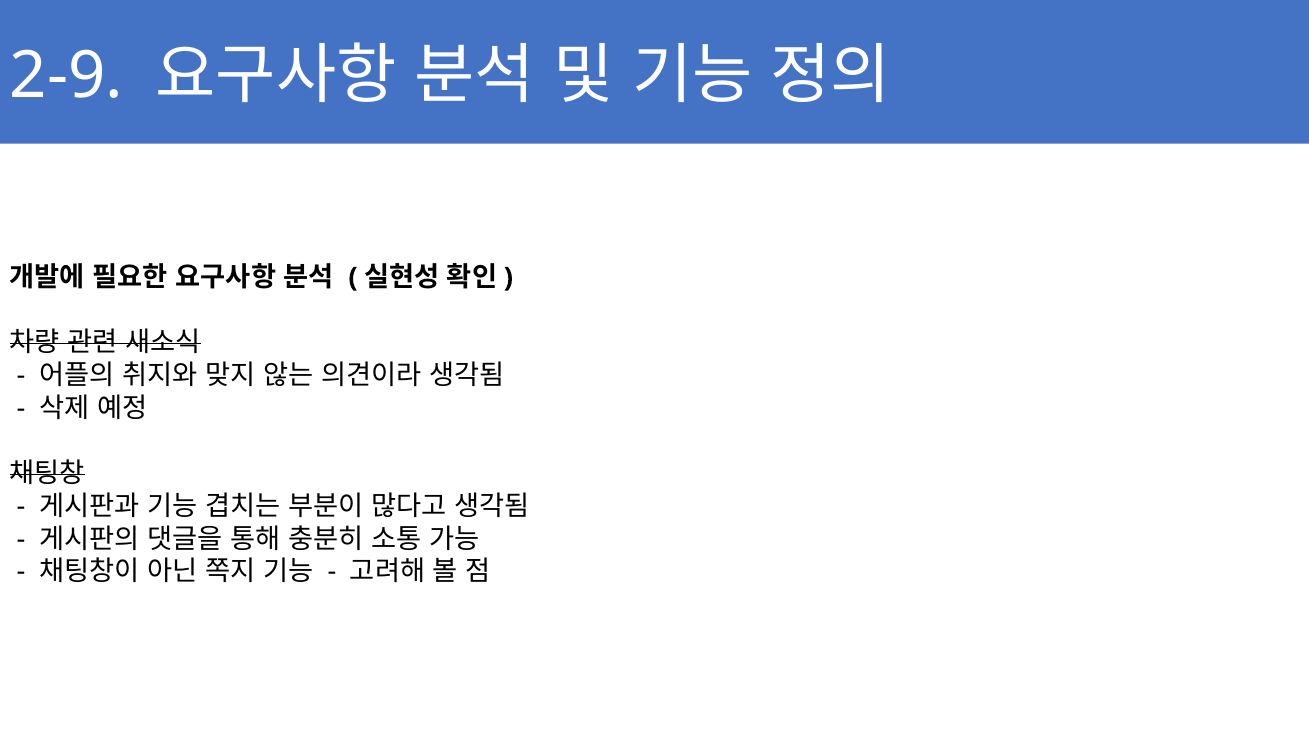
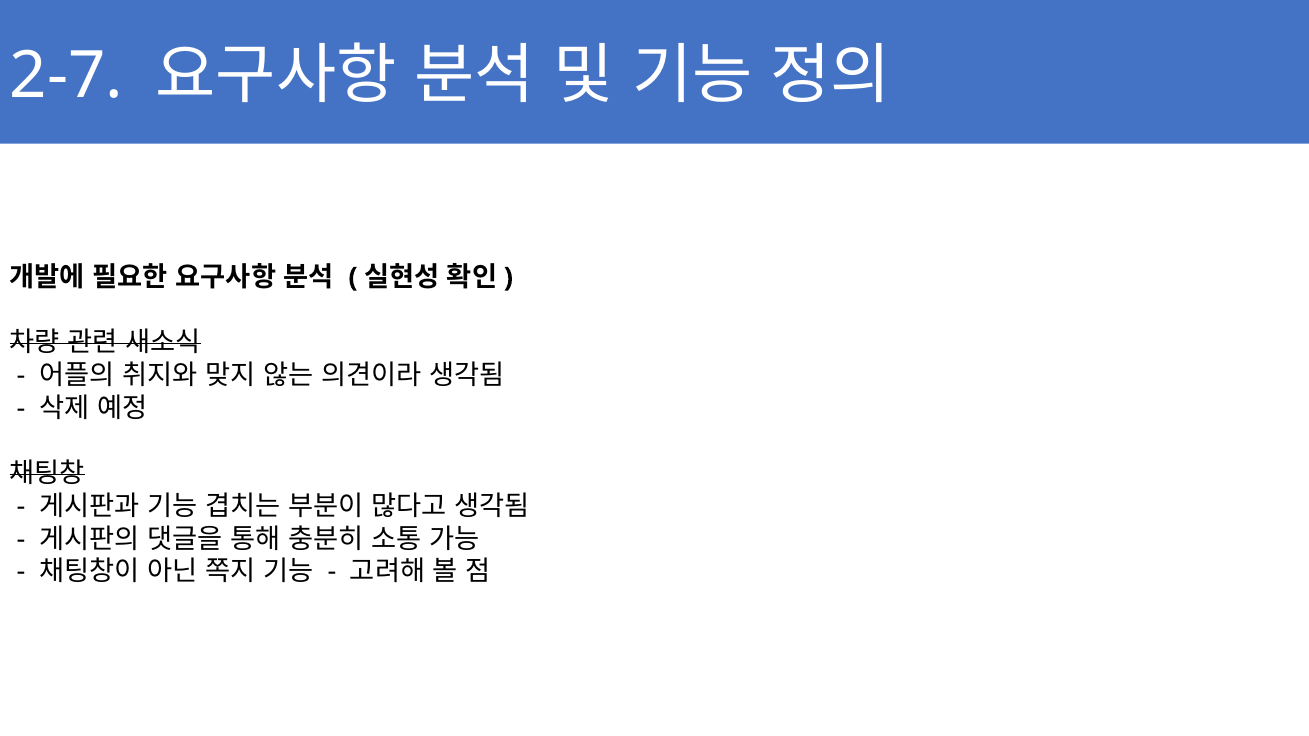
2-9: 2-9 -> 2-7 (66, 76)
